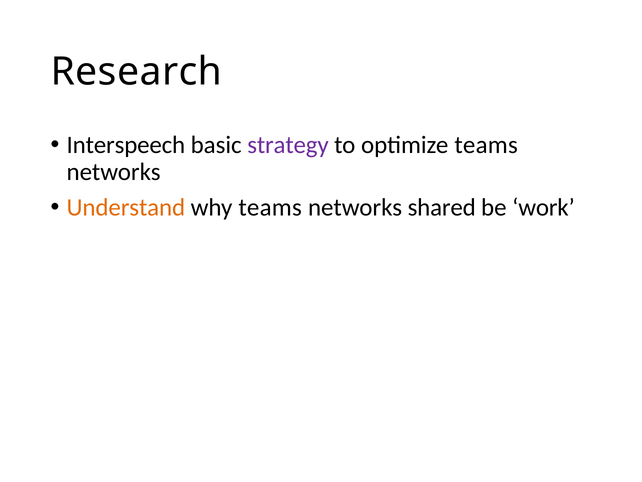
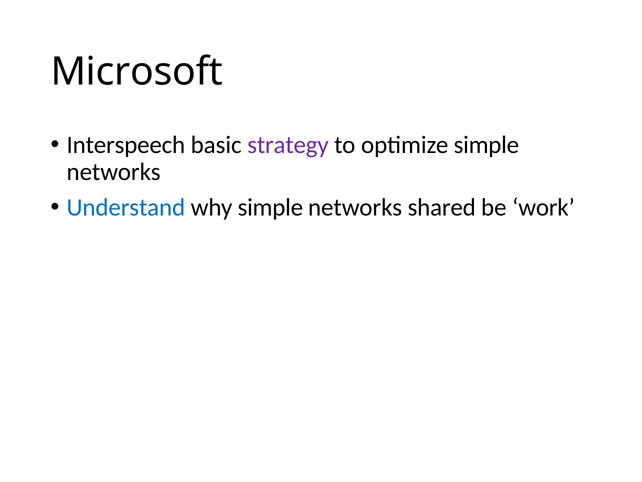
Research: Research -> Microsoft (137, 72)
optimize teams: teams -> simple (486, 145)
Understand colour: orange -> blue (126, 207)
why teams: teams -> simple (270, 207)
